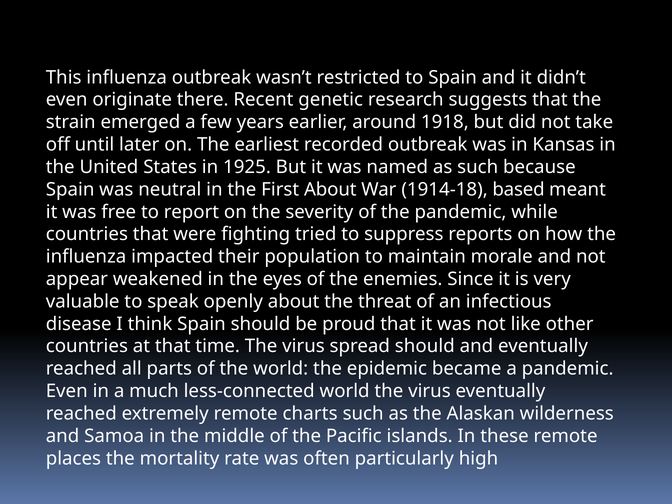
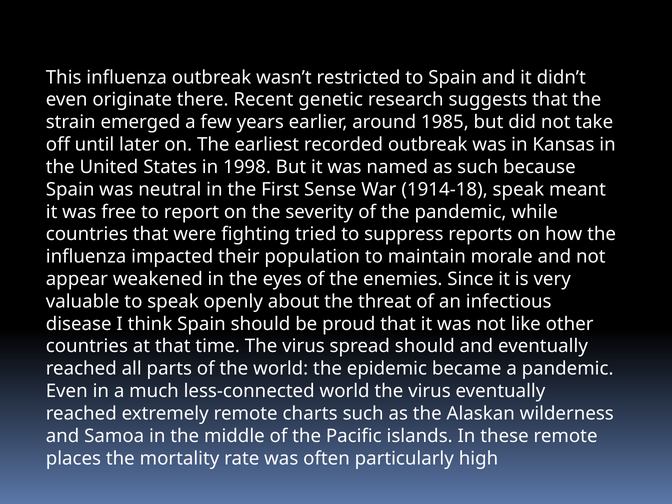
1918: 1918 -> 1985 (445, 122)
1925: 1925 -> 1998 (247, 167)
First About: About -> Sense (330, 189)
1914-18 based: based -> speak (518, 189)
